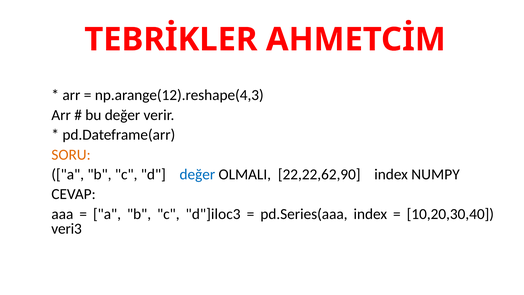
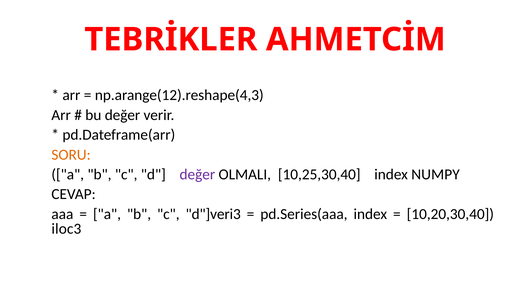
değer colour: blue -> purple (197, 174)
22,22,62,90: 22,22,62,90 -> 10,25,30,40 (319, 174)
d"]iloc3: d"]iloc3 -> d"]veri3 (213, 214)
veri3: veri3 -> iloc3 (66, 229)
